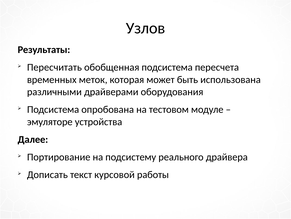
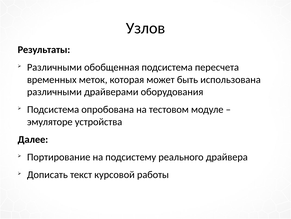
Пересчитать: Пересчитать -> Различными (54, 67)
